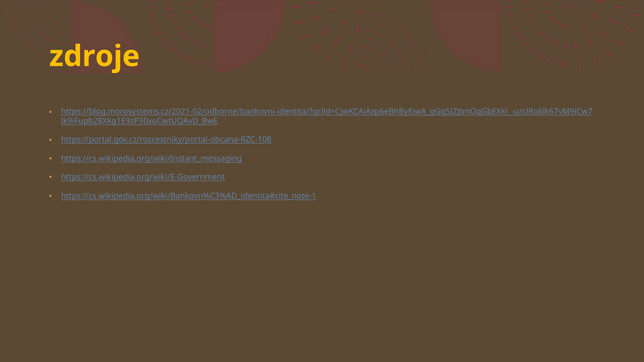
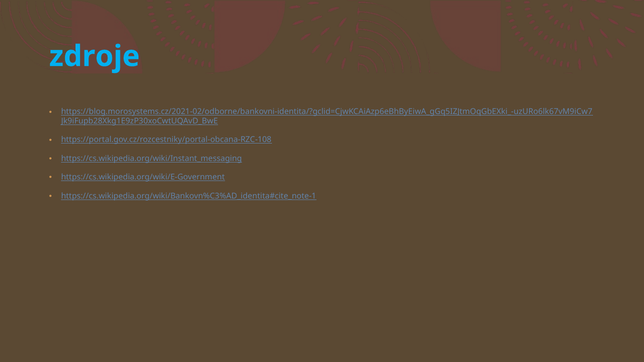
zdroje colour: yellow -> light blue (94, 56)
